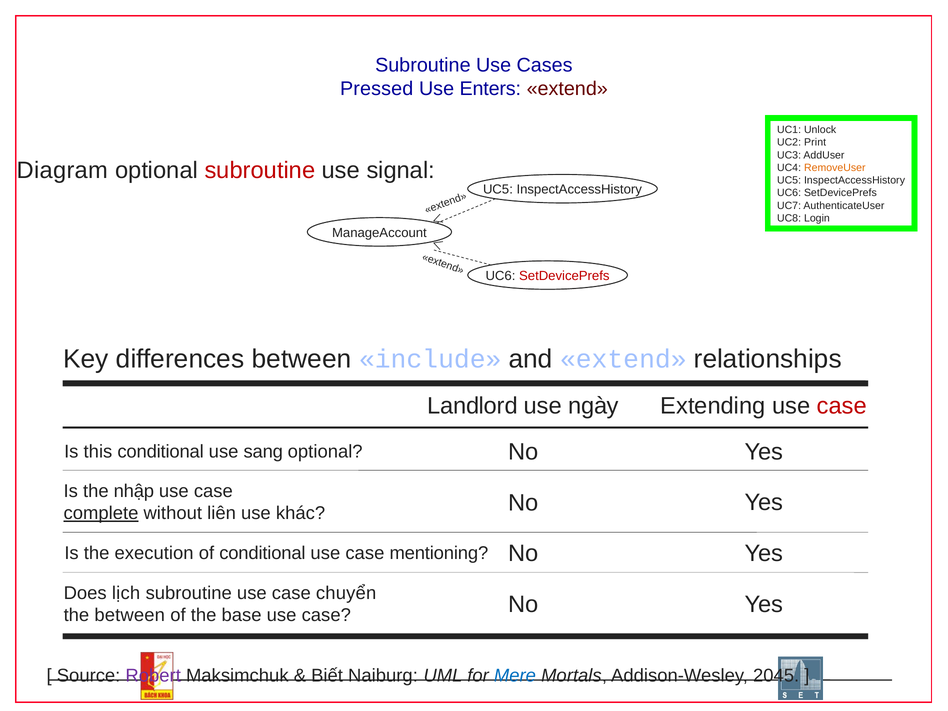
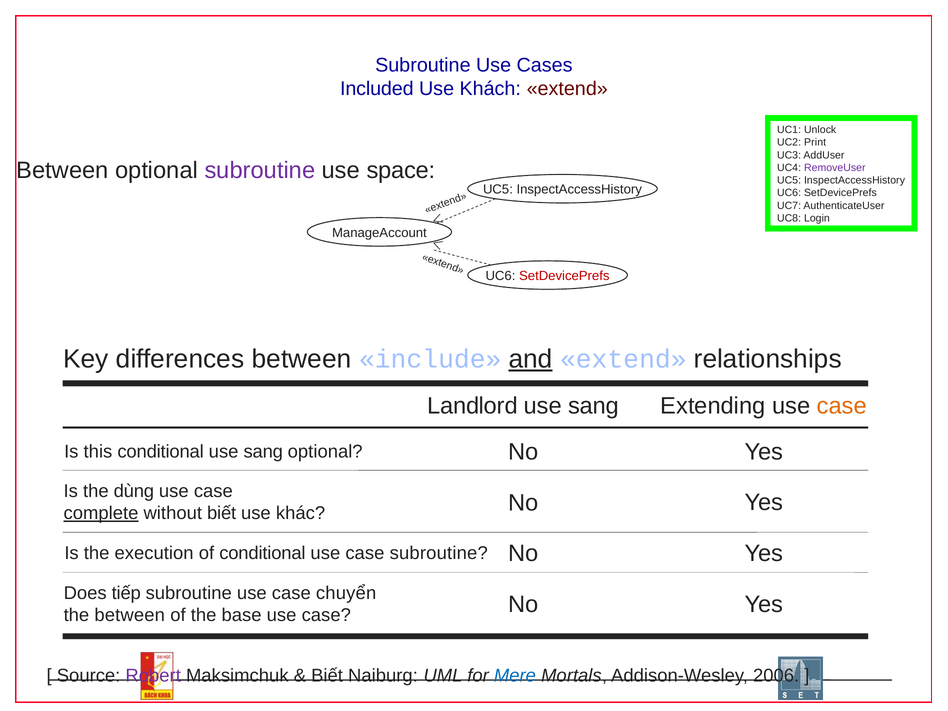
Pressed: Pressed -> Included (377, 89)
Enters: Enters -> Khách (490, 89)
Diagram: Diagram -> Between (63, 170)
subroutine colour: red -> purple (260, 170)
signal: signal -> space (401, 170)
RemoveUser colour: orange -> purple (835, 168)
and underline: none -> present (531, 359)
ngày: ngày -> sang (594, 406)
case colour: red -> orange (842, 406)
nhập: nhập -> dùng (134, 491)
without liên: liên -> biết (222, 513)
case mentioning: mentioning -> subroutine (439, 553)
lịch: lịch -> tiếp (126, 593)
2045: 2045 -> 2006 (776, 675)
